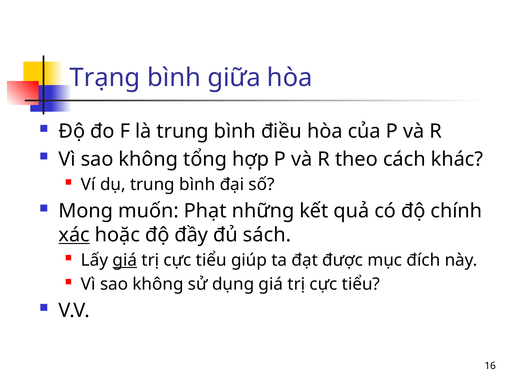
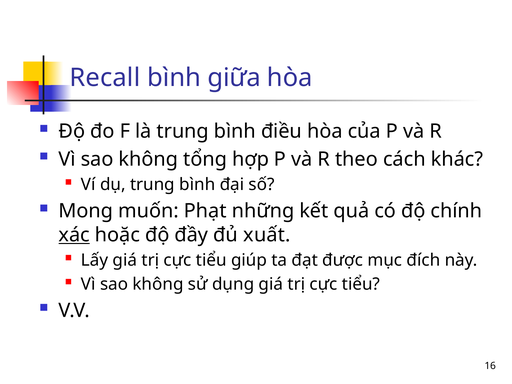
Trạng: Trạng -> Recall (105, 78)
sách: sách -> xuất (267, 235)
giá underline: present -> none (125, 260)
